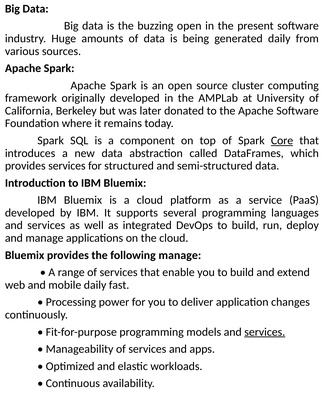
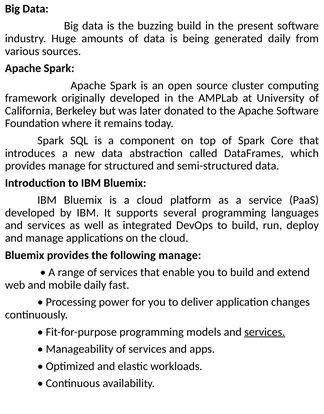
buzzing open: open -> build (189, 26)
Core underline: present -> none (282, 141)
provides services: services -> manage (67, 166)
